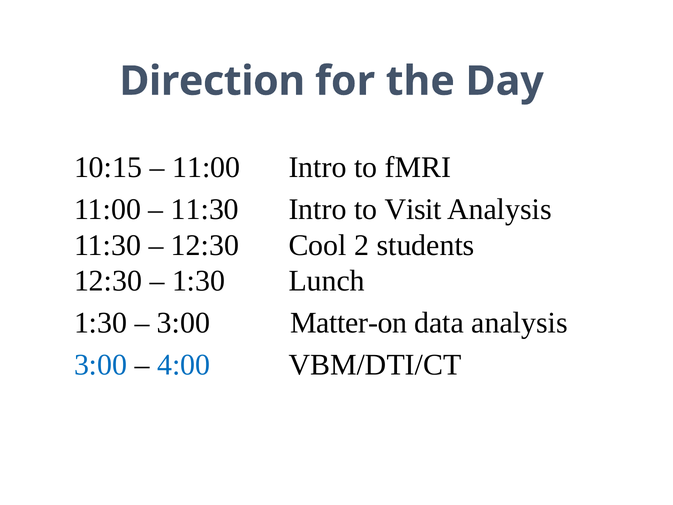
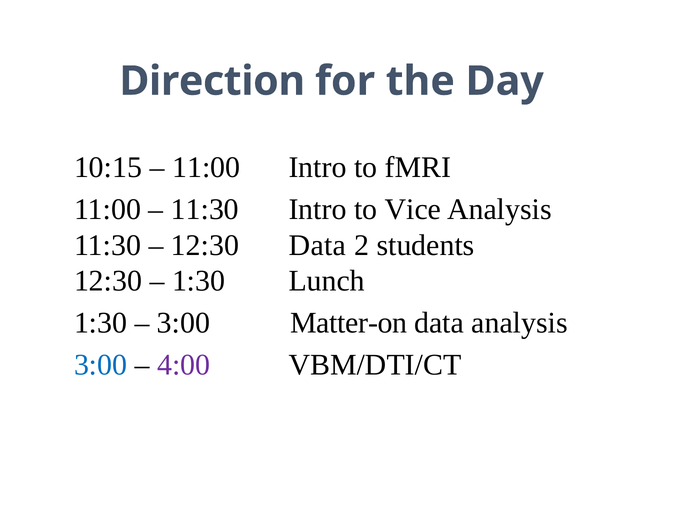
Visit: Visit -> Vice (413, 209)
12:30 Cool: Cool -> Data (317, 245)
4:00 colour: blue -> purple (184, 365)
